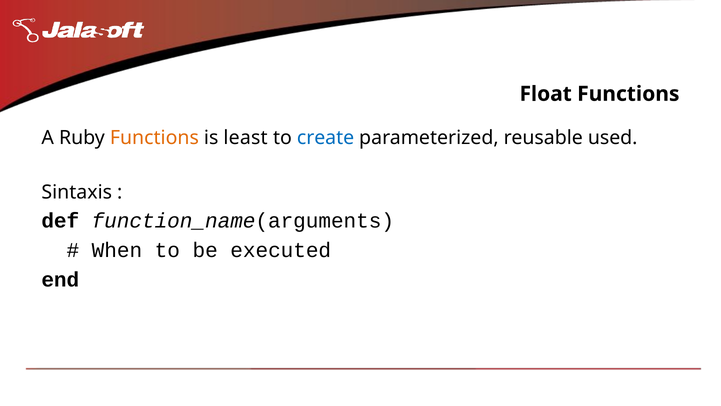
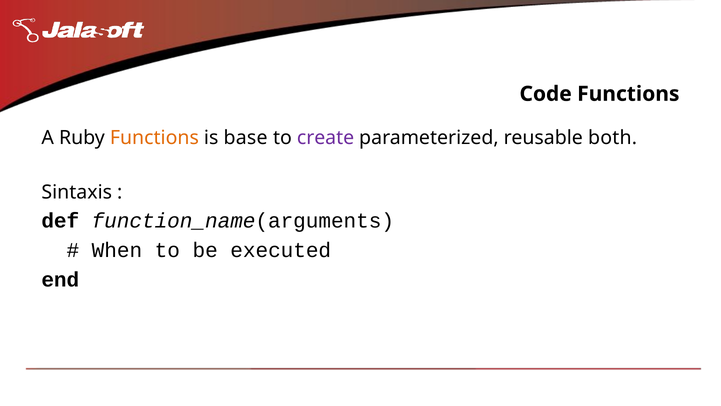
Float: Float -> Code (546, 94)
least: least -> base (246, 137)
create colour: blue -> purple (326, 137)
used: used -> both (613, 137)
